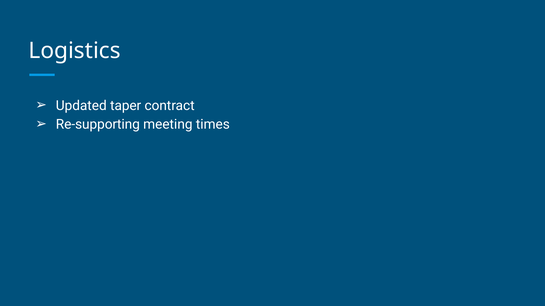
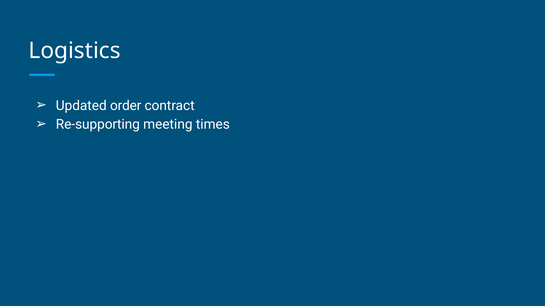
taper: taper -> order (126, 106)
